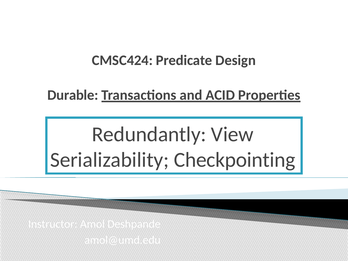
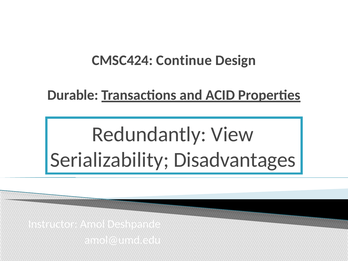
Predicate: Predicate -> Continue (184, 60)
Checkpointing: Checkpointing -> Disadvantages (235, 160)
